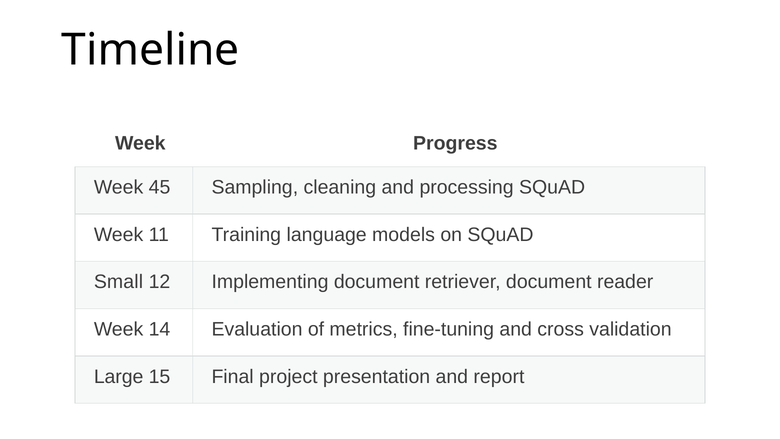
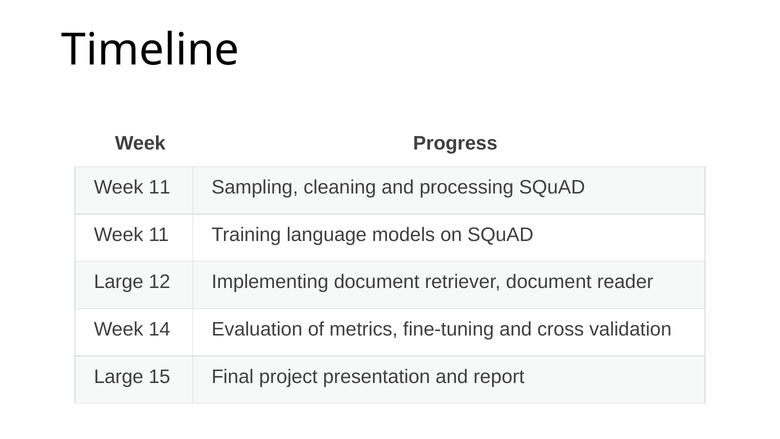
45: 45 -> 11 (160, 187)
Small: Small -> Large (119, 282)
